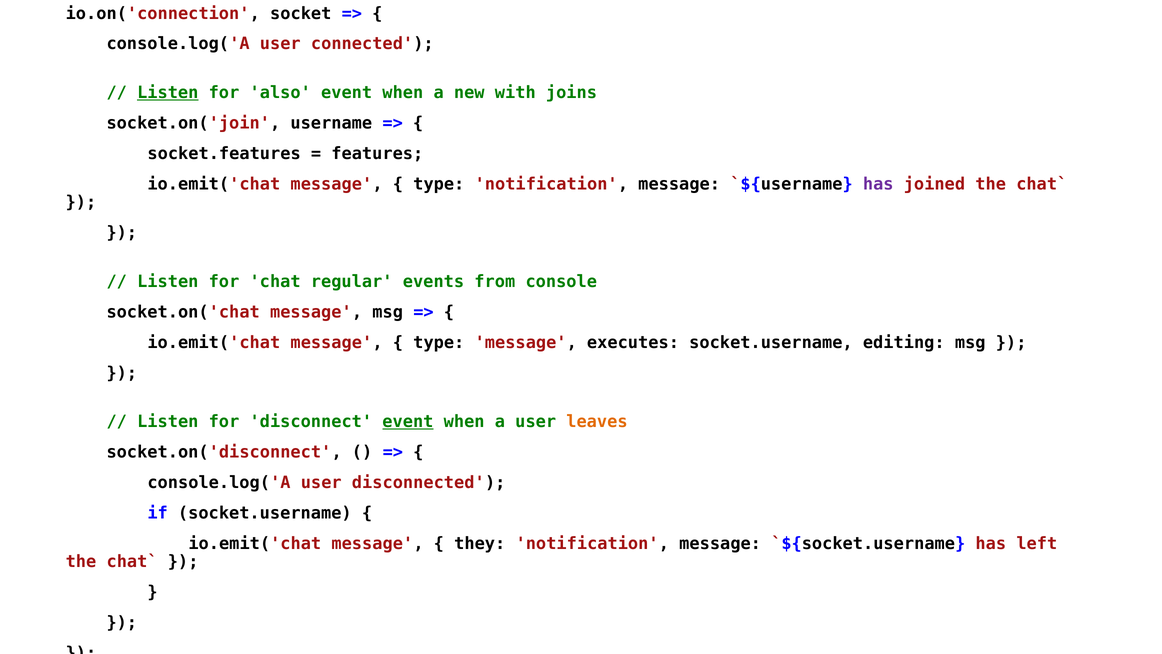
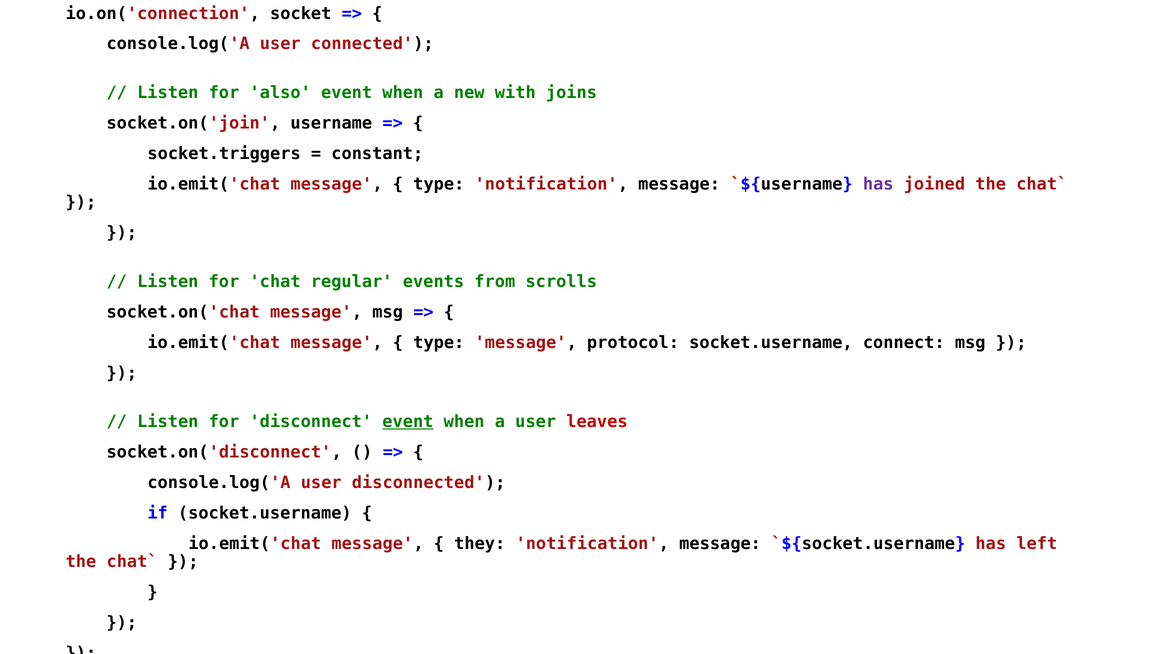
Listen underline: present -> none (168, 93)
socket.features: socket.features -> socket.triggers (224, 153)
features: features -> constant (377, 153)
console: console -> scrolls (561, 281)
executes: executes -> protocol (633, 342)
editing: editing -> connect (904, 342)
leaves colour: orange -> red (597, 421)
